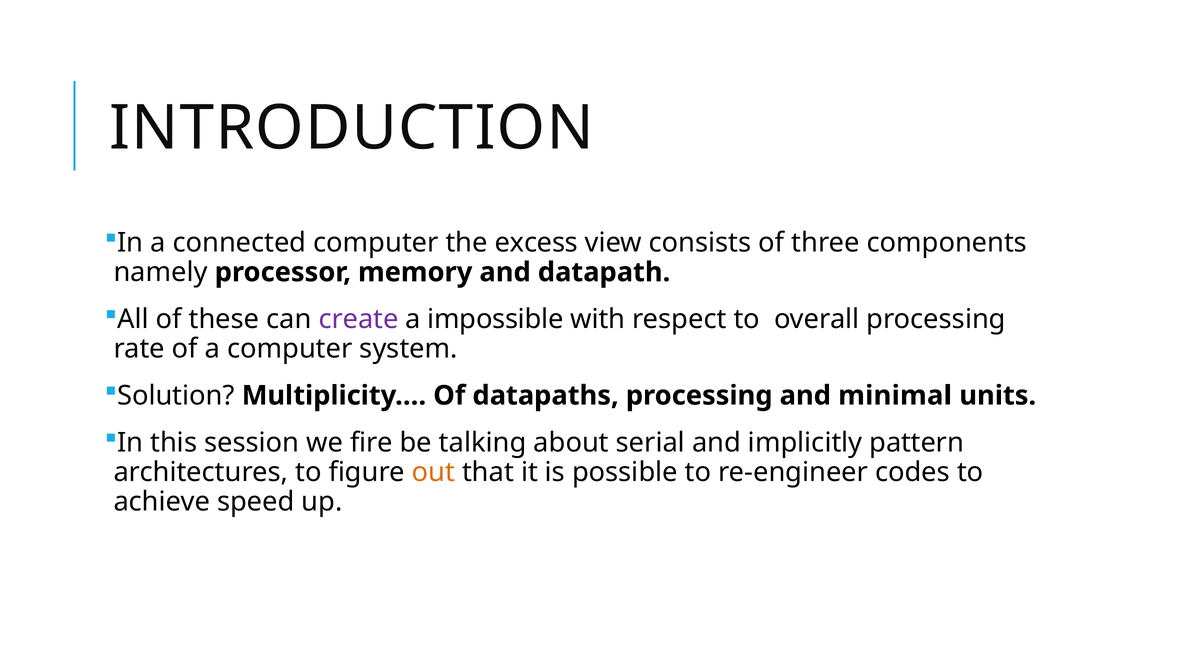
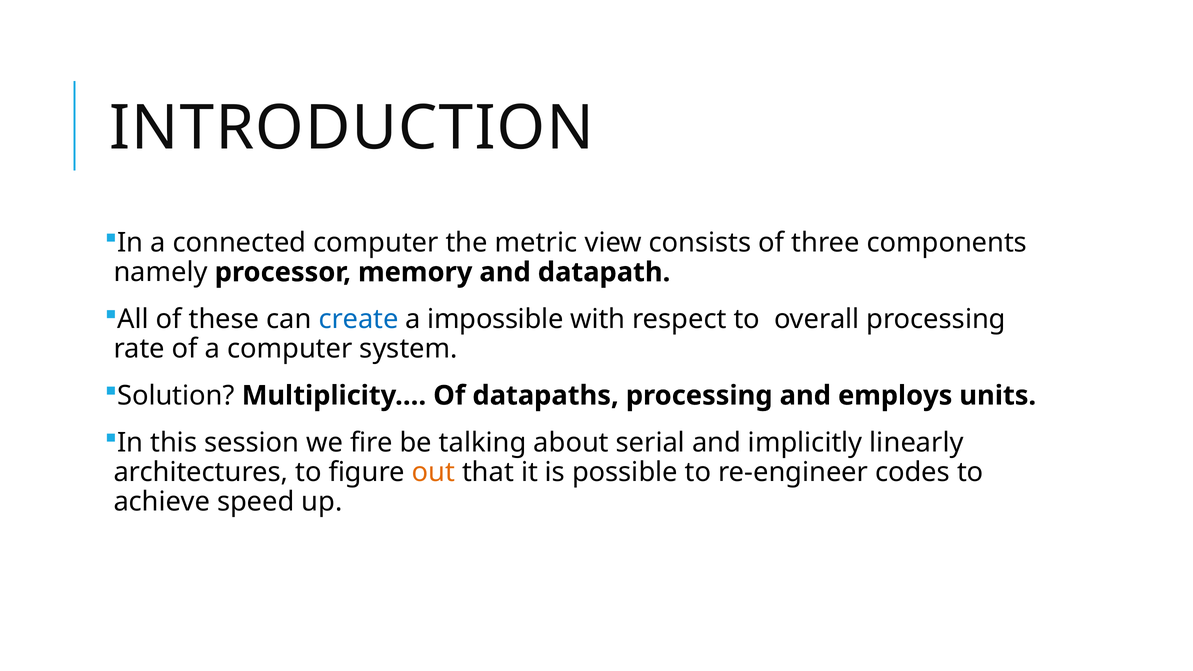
excess: excess -> metric (536, 243)
create colour: purple -> blue (359, 319)
minimal: minimal -> employs (895, 396)
pattern: pattern -> linearly (917, 443)
